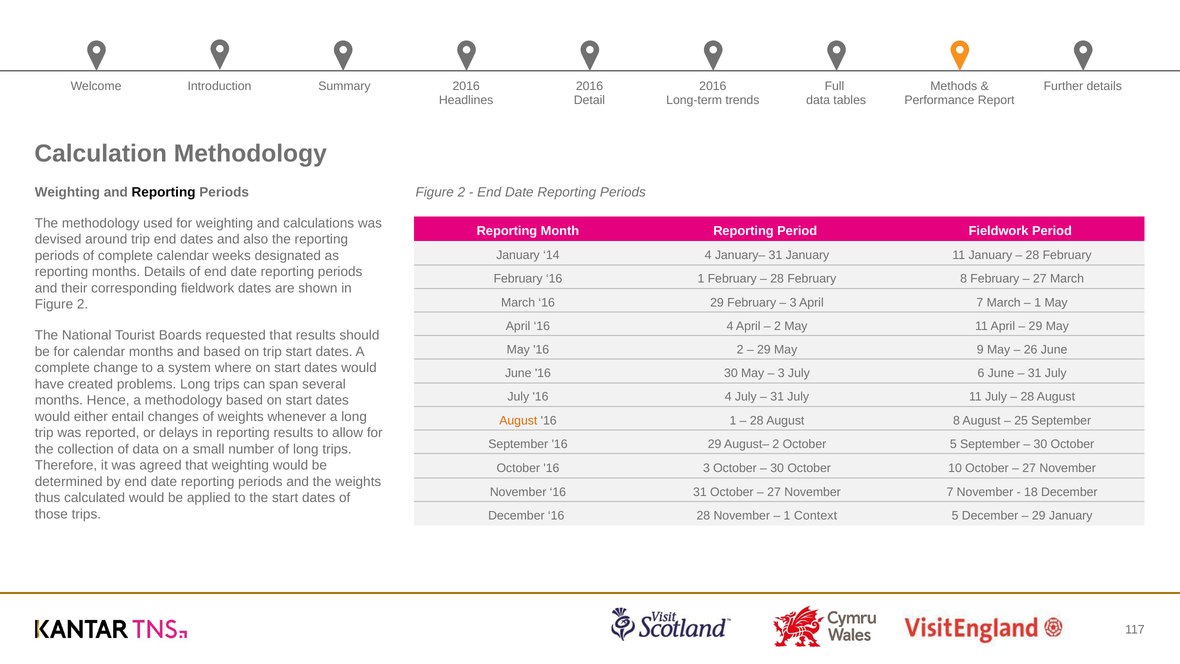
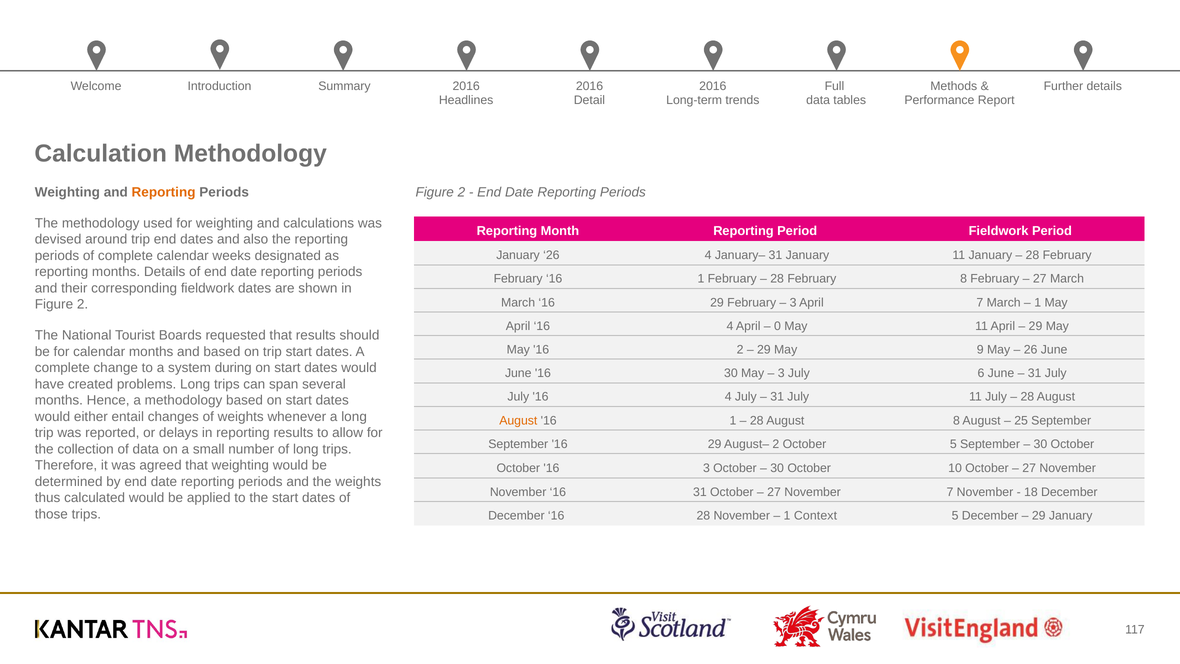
Reporting colour: black -> orange (164, 192)
January 14: 14 -> 26 (551, 255)
2: 2 -> 0 (777, 326)
where: where -> during (233, 368)
